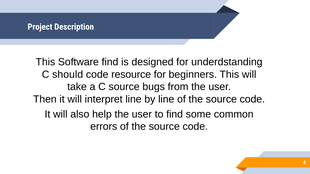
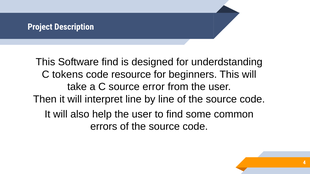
should: should -> tokens (68, 75)
bugs: bugs -> error (154, 87)
